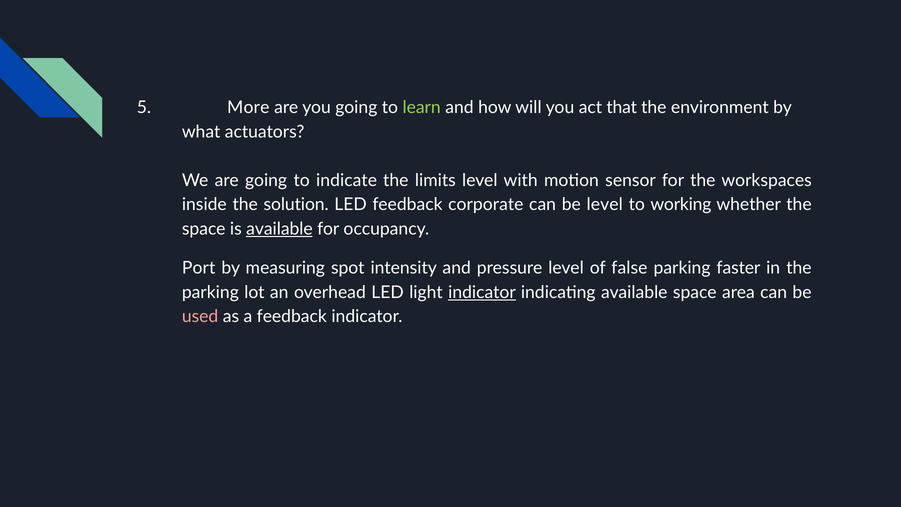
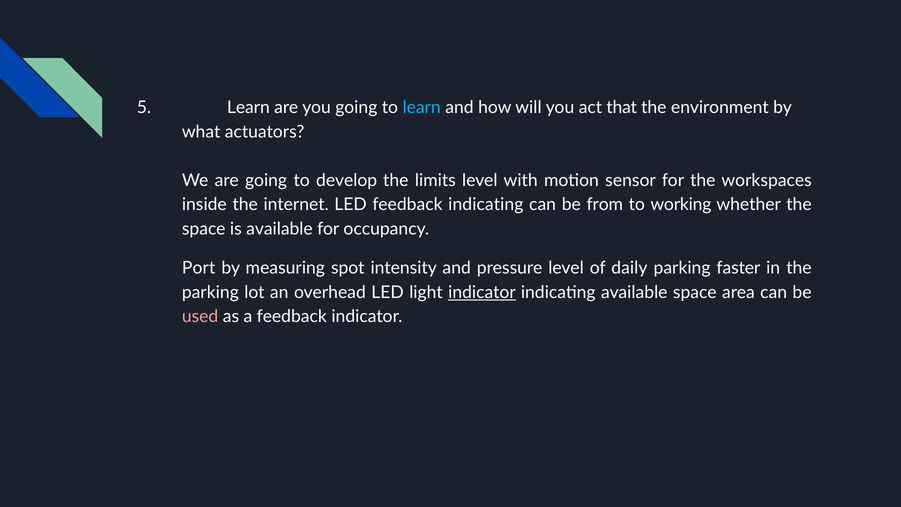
5 More: More -> Learn (248, 108)
learn colour: light green -> light blue (422, 108)
indicate: indicate -> develop (347, 180)
solution: solution -> internet (296, 204)
feedback corporate: corporate -> indicating (486, 204)
be level: level -> from (605, 204)
available underline: present -> none (279, 229)
false: false -> daily (629, 268)
